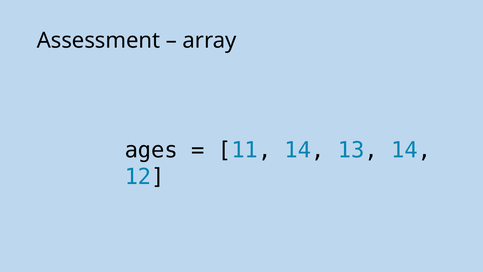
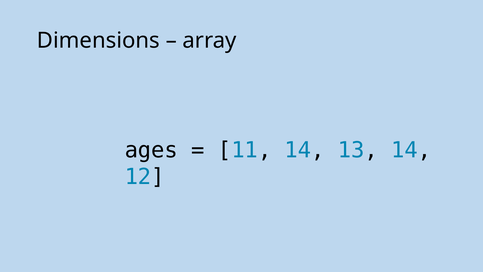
Assessment: Assessment -> Dimensions (98, 41)
